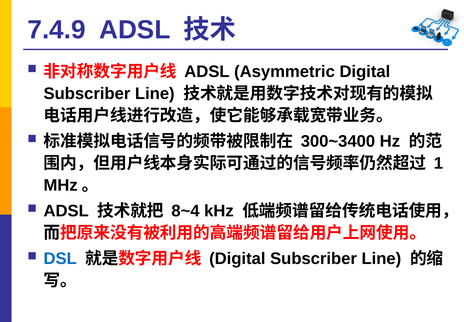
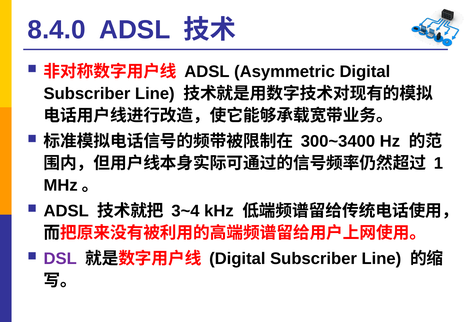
7.4.9: 7.4.9 -> 8.4.0 (57, 30)
8~4: 8~4 -> 3~4 (185, 210)
DSL colour: blue -> purple (60, 258)
